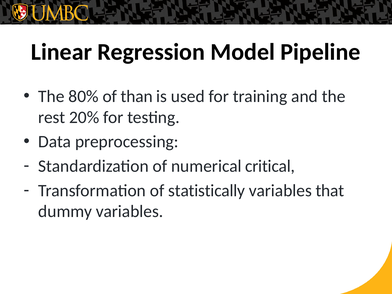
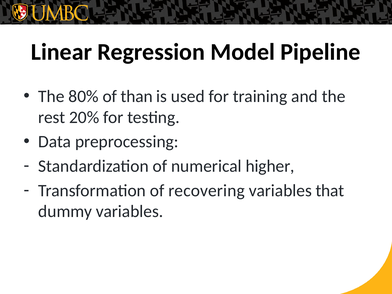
critical: critical -> higher (270, 166)
statistically: statistically -> recovering (207, 191)
